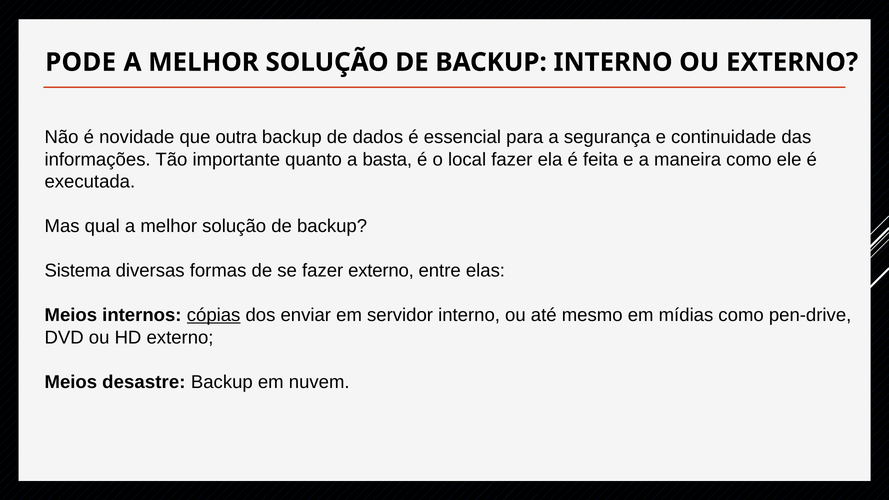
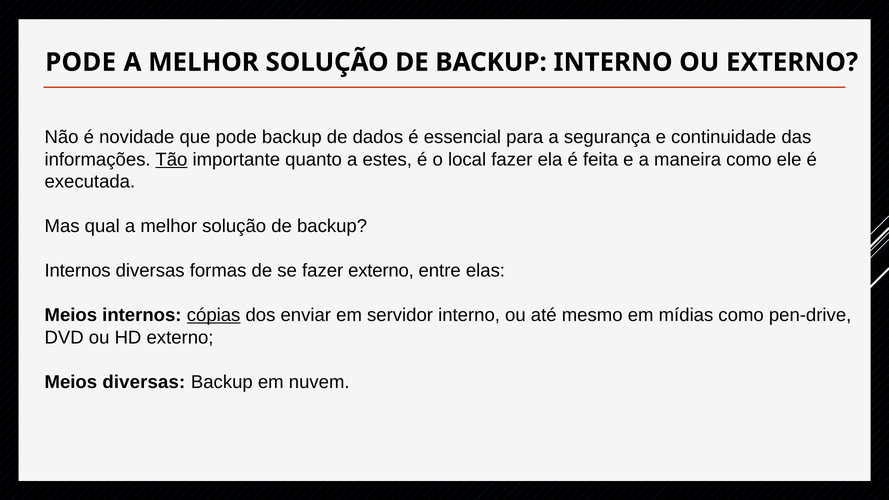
que outra: outra -> pode (236, 137)
Tão underline: none -> present (171, 160)
basta: basta -> estes (387, 160)
Sistema: Sistema -> Internos (78, 271)
Meios desastre: desastre -> diversas (144, 382)
